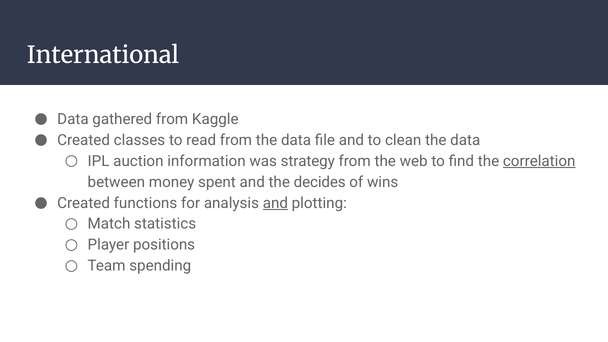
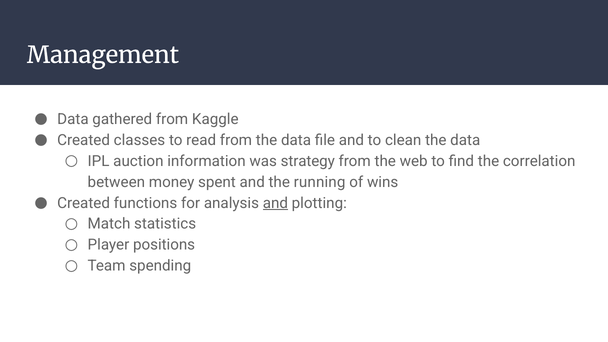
International: International -> Management (103, 55)
correlation underline: present -> none (539, 161)
decides: decides -> running (320, 182)
